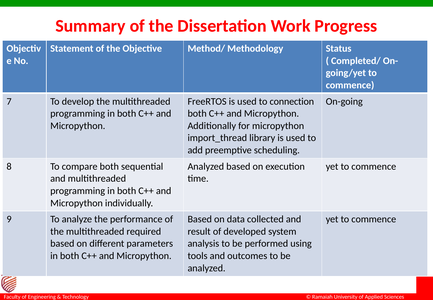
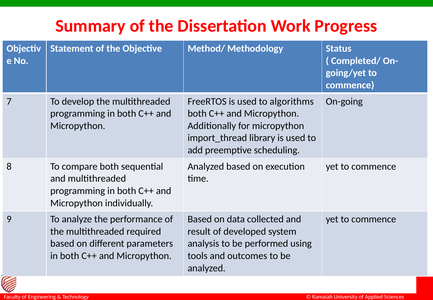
connection: connection -> algorithms (292, 101)
